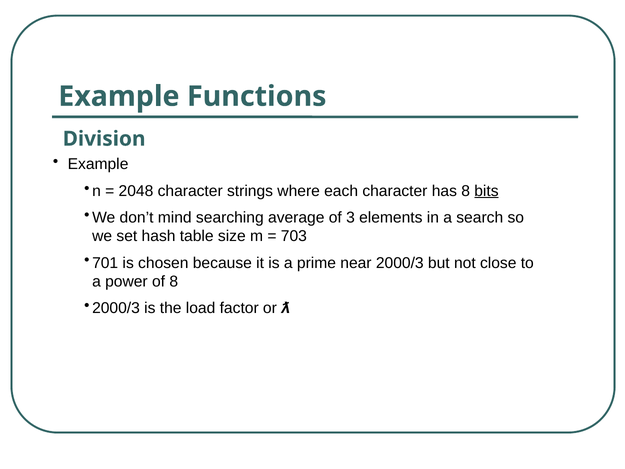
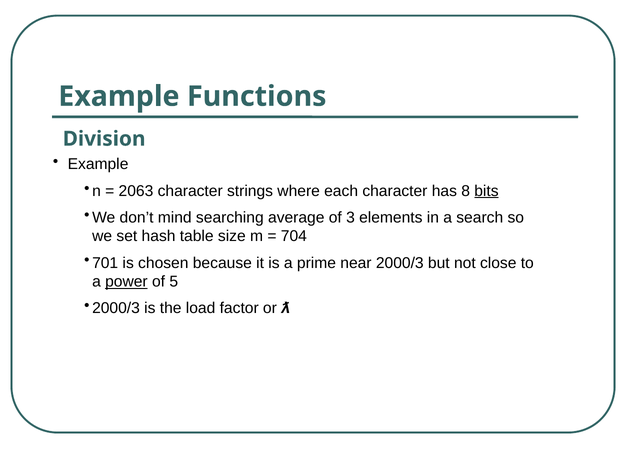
2048: 2048 -> 2063 (136, 191)
703: 703 -> 704 (294, 236)
power underline: none -> present (126, 281)
of 8: 8 -> 5 (174, 281)
